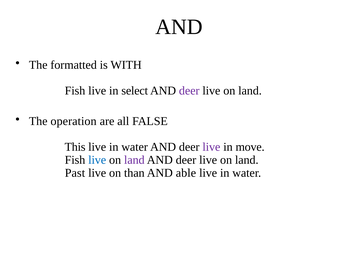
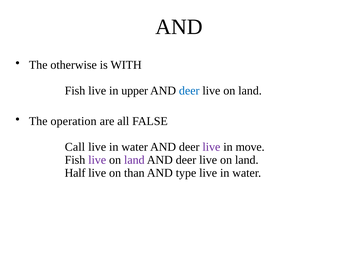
formatted: formatted -> otherwise (74, 65)
select: select -> upper (135, 91)
deer colour: purple -> blue (189, 91)
This: This -> Call (75, 147)
live colour: blue -> purple (97, 160)
Past: Past -> Half (75, 173)
able: able -> type (186, 173)
